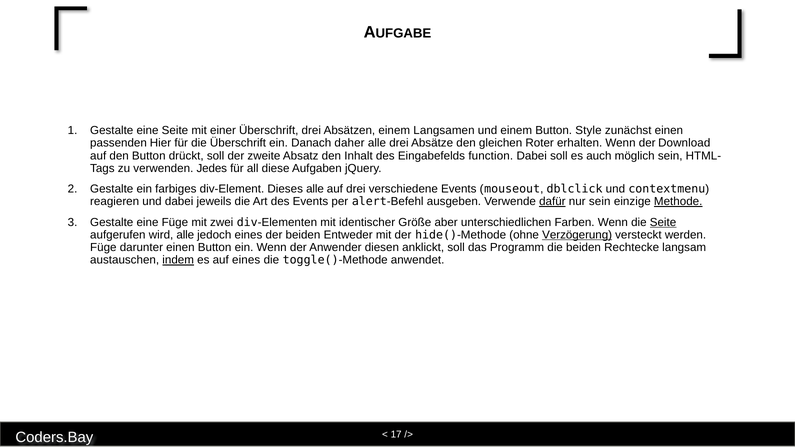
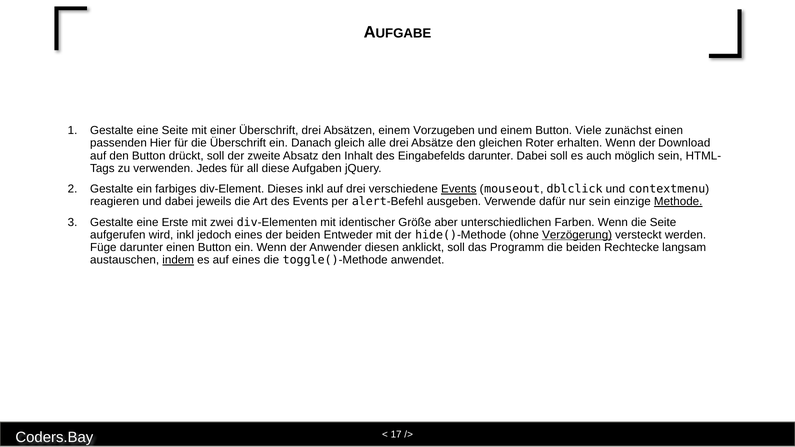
Langsamen: Langsamen -> Vorzugeben (444, 131)
Style: Style -> Viele (588, 131)
daher: daher -> gleich (350, 143)
Eingabefelds function: function -> darunter (491, 156)
Dieses alle: alle -> inkl (315, 189)
Events underline: none -> present (459, 189)
dafür underline: present -> none (552, 202)
eine Füge: Füge -> Erste (175, 222)
Seite underline: present -> none (663, 222)
wird alle: alle -> inkl (185, 235)
